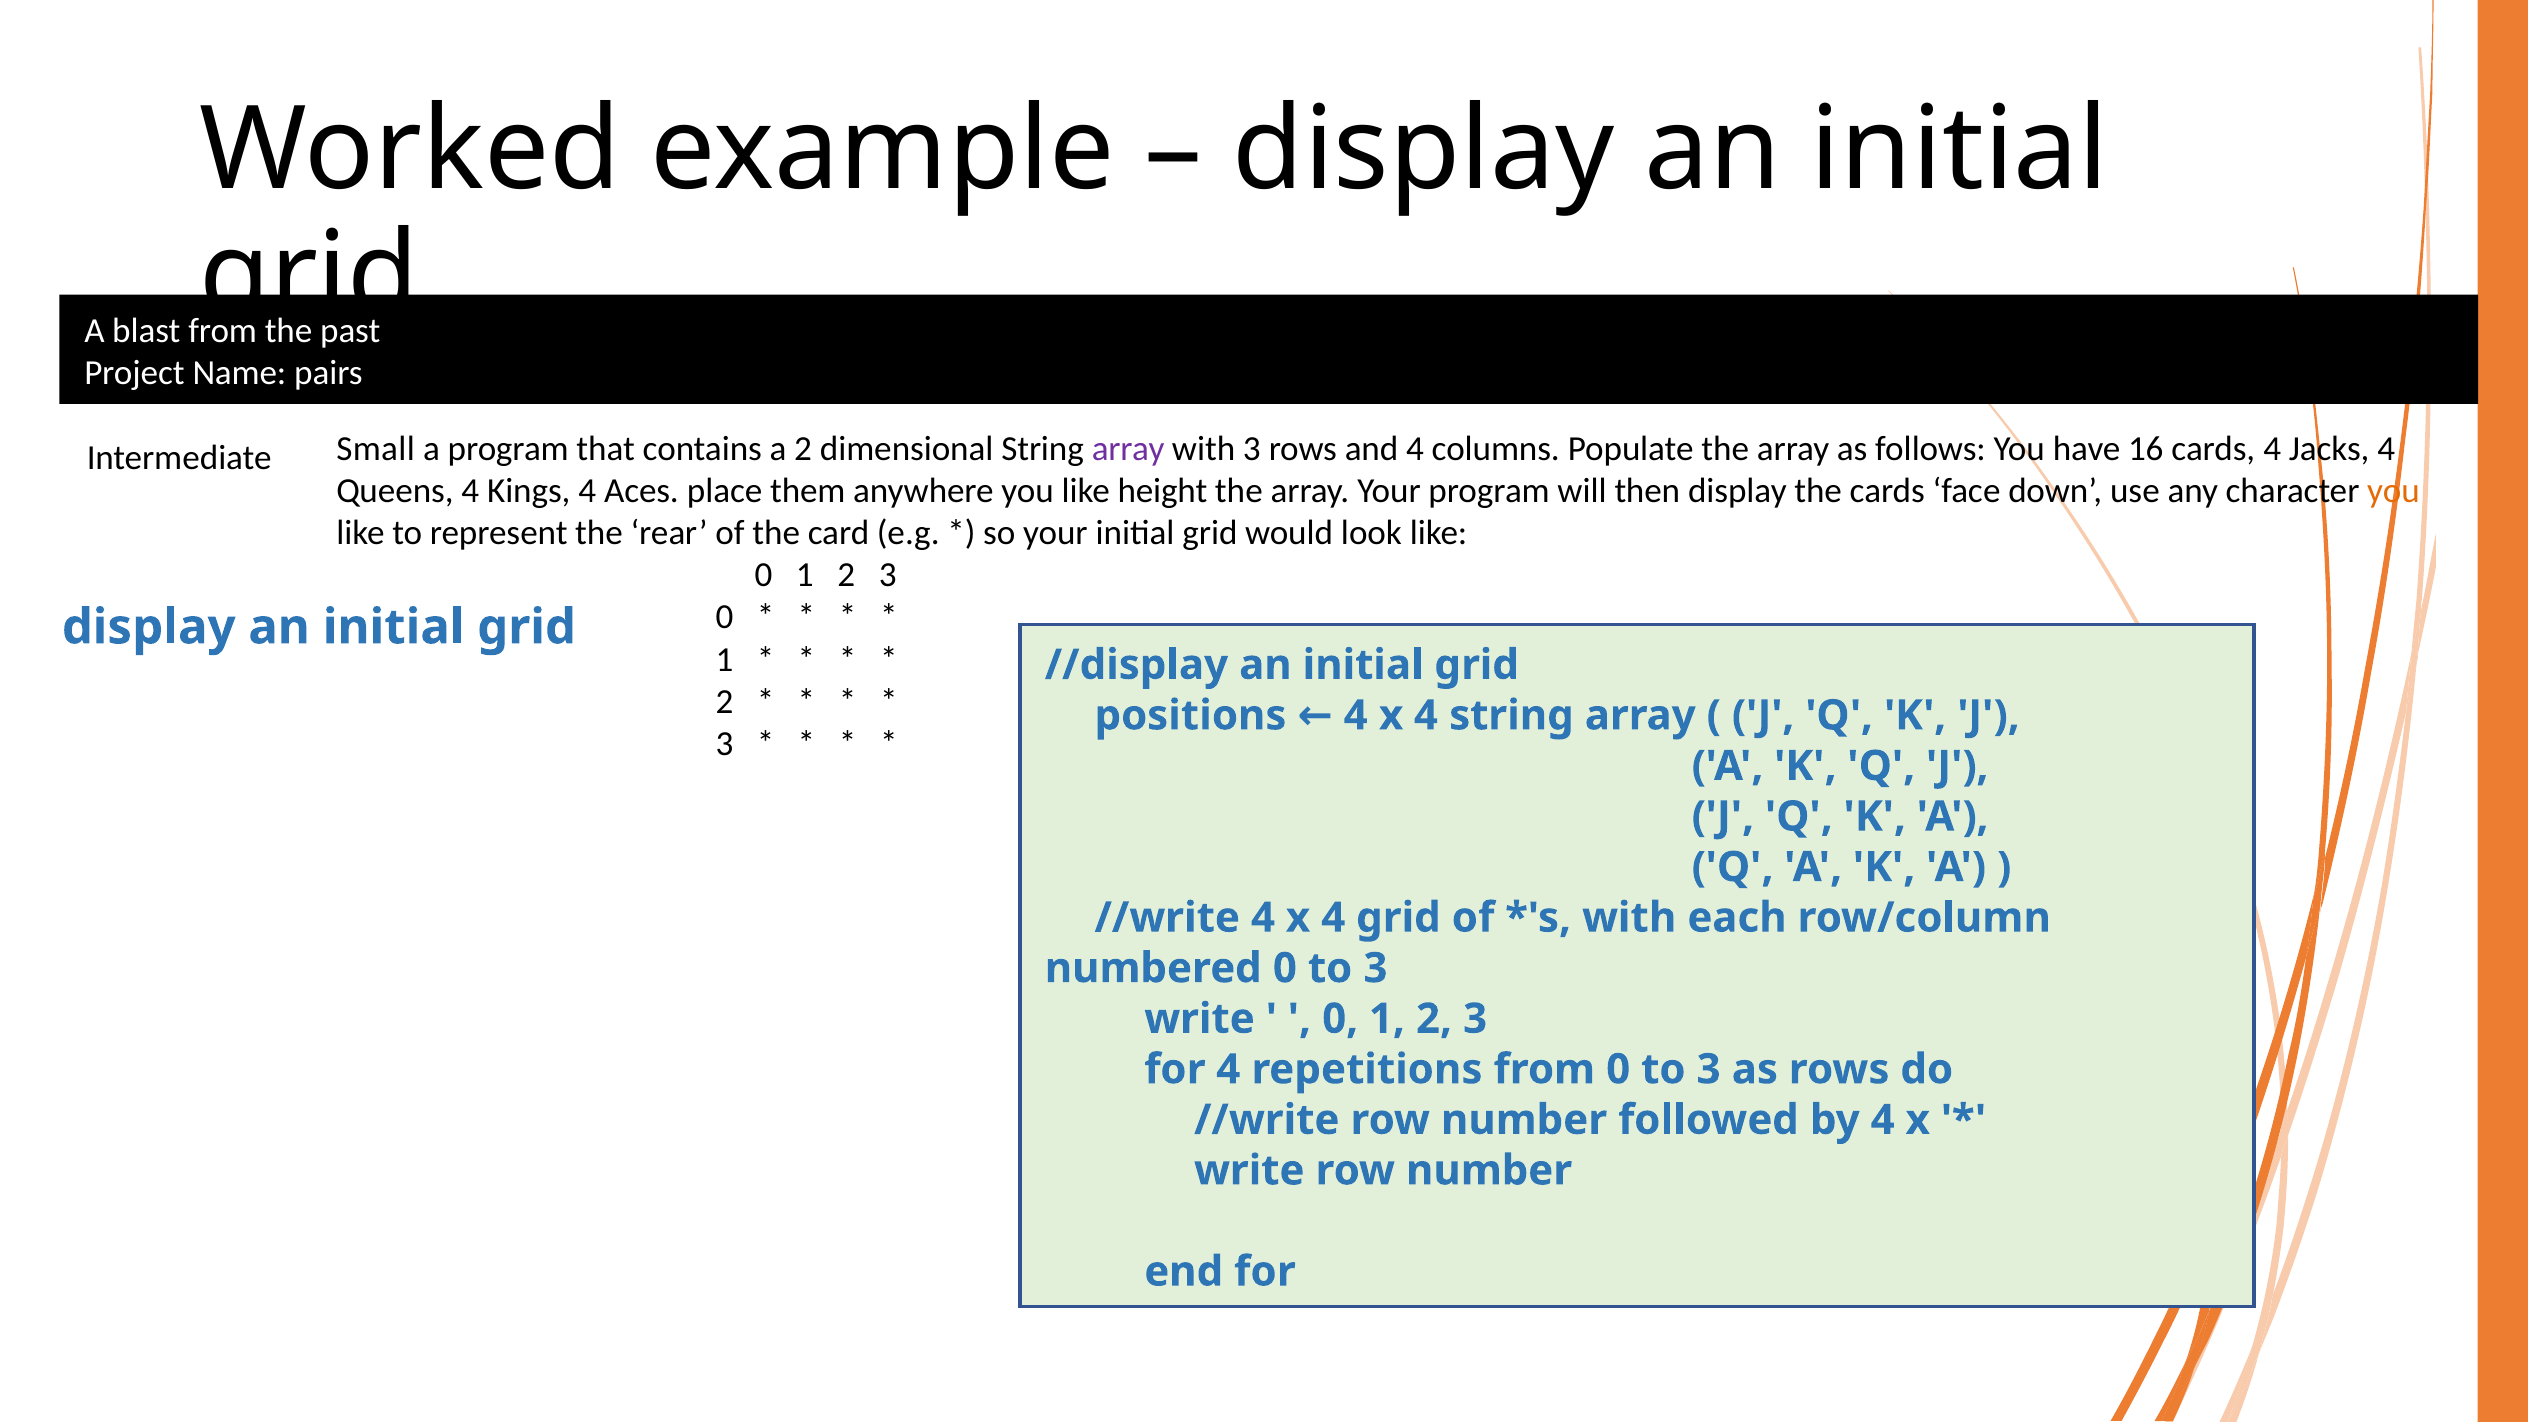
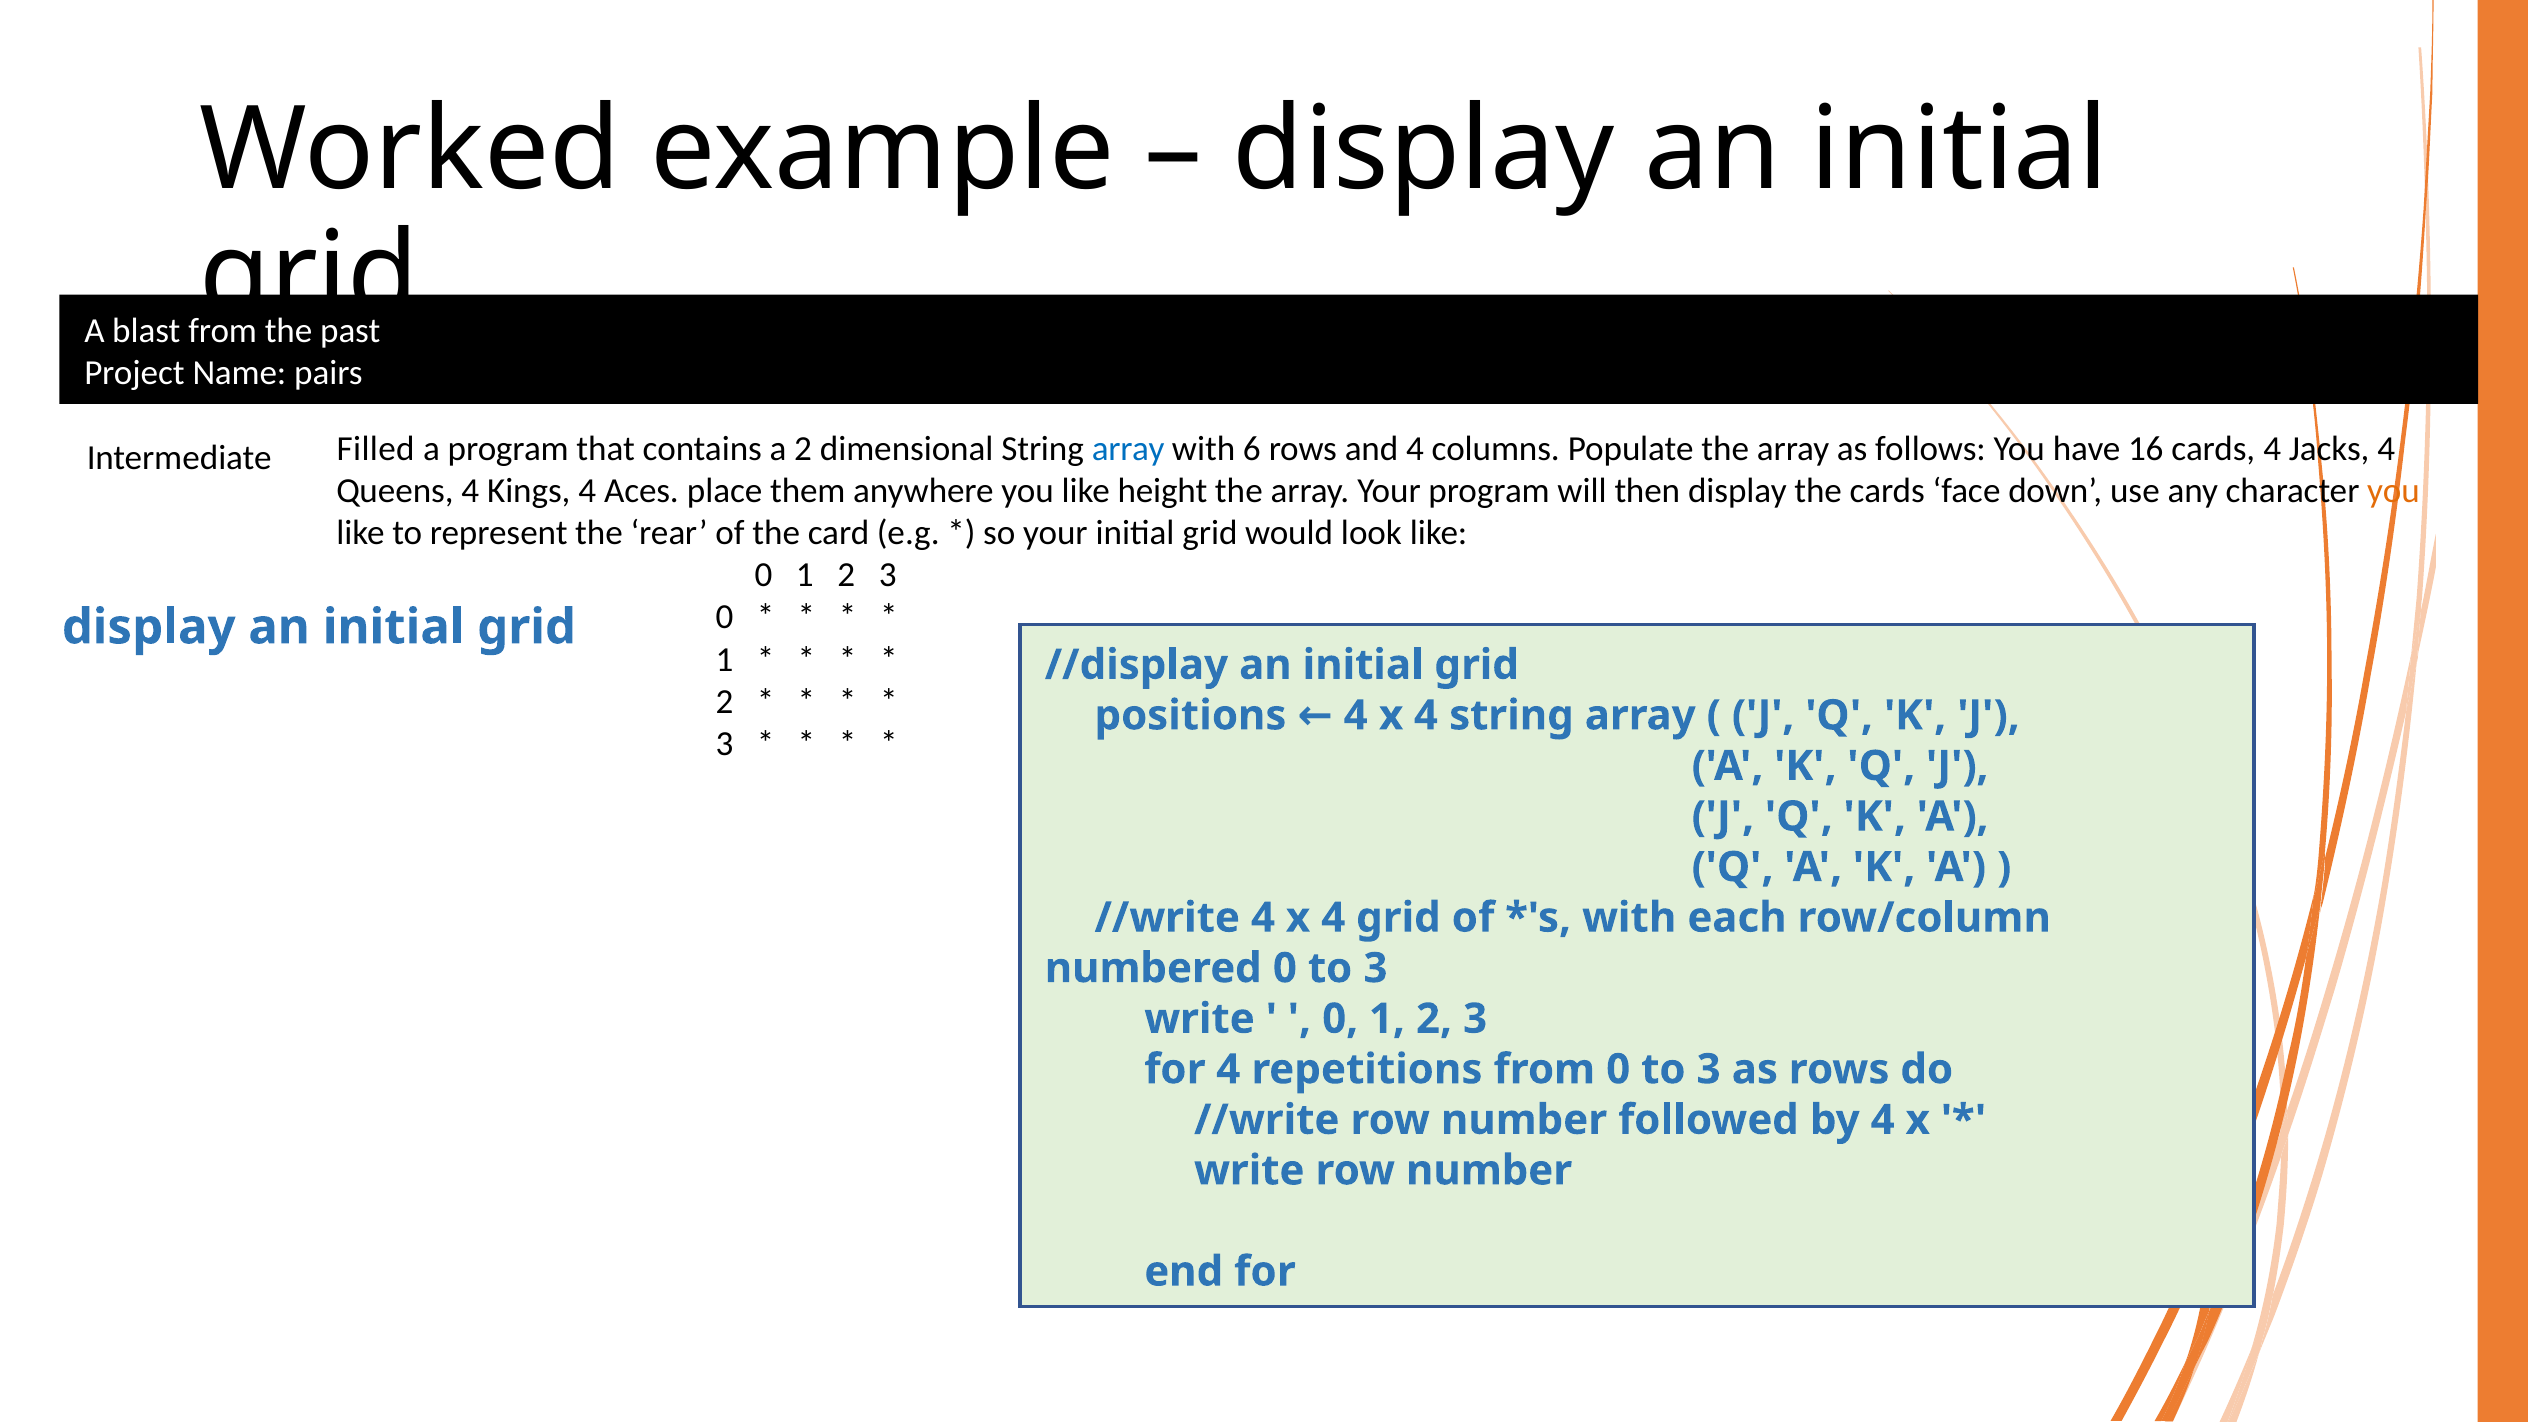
Small: Small -> Filled (376, 449)
array colour: purple -> blue (1128, 449)
with 3: 3 -> 6 (1252, 449)
